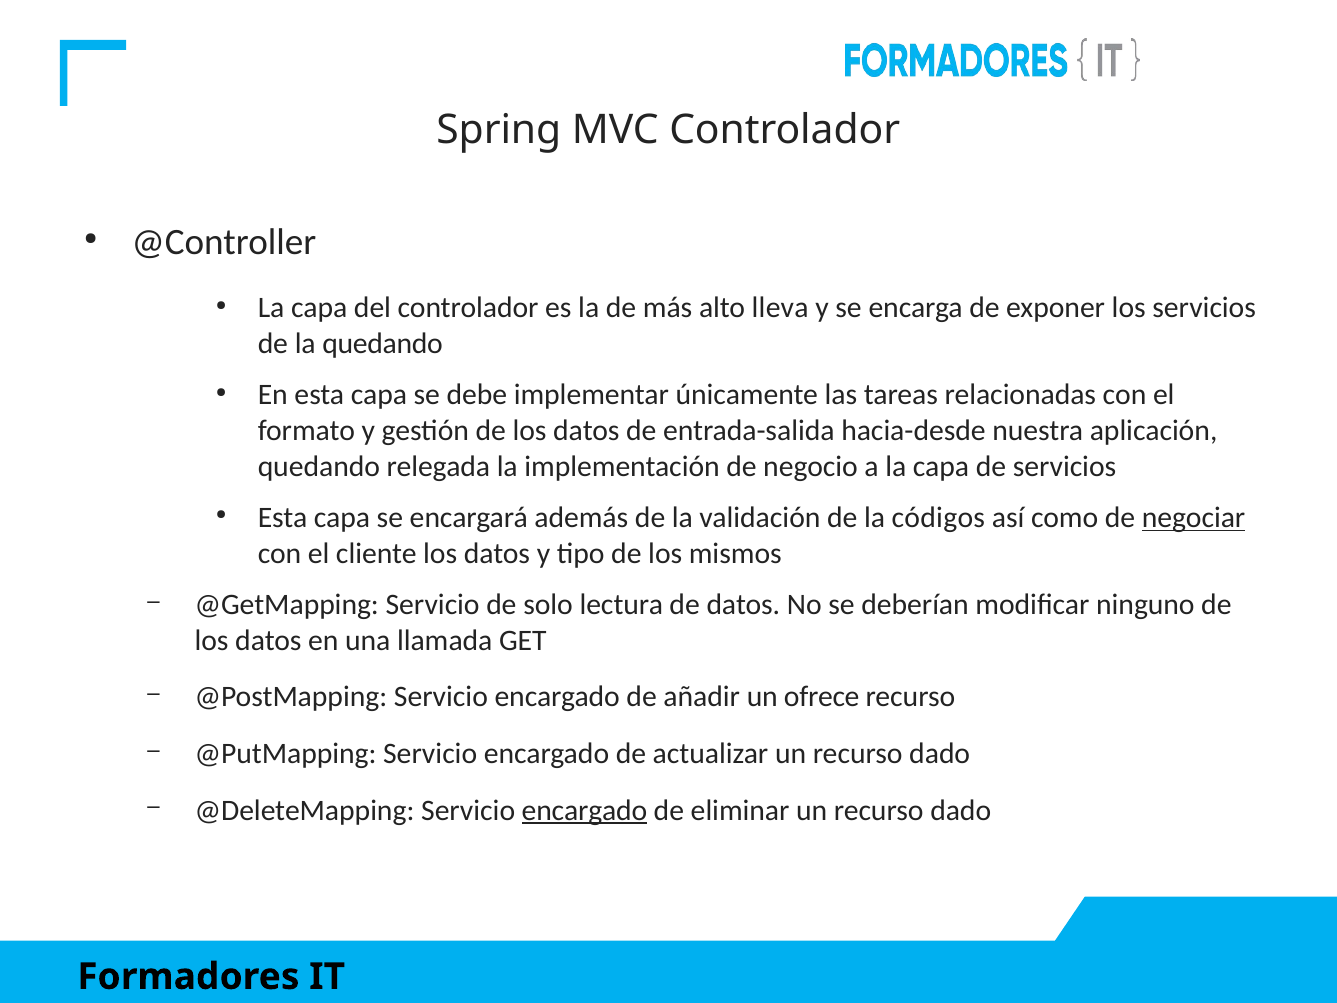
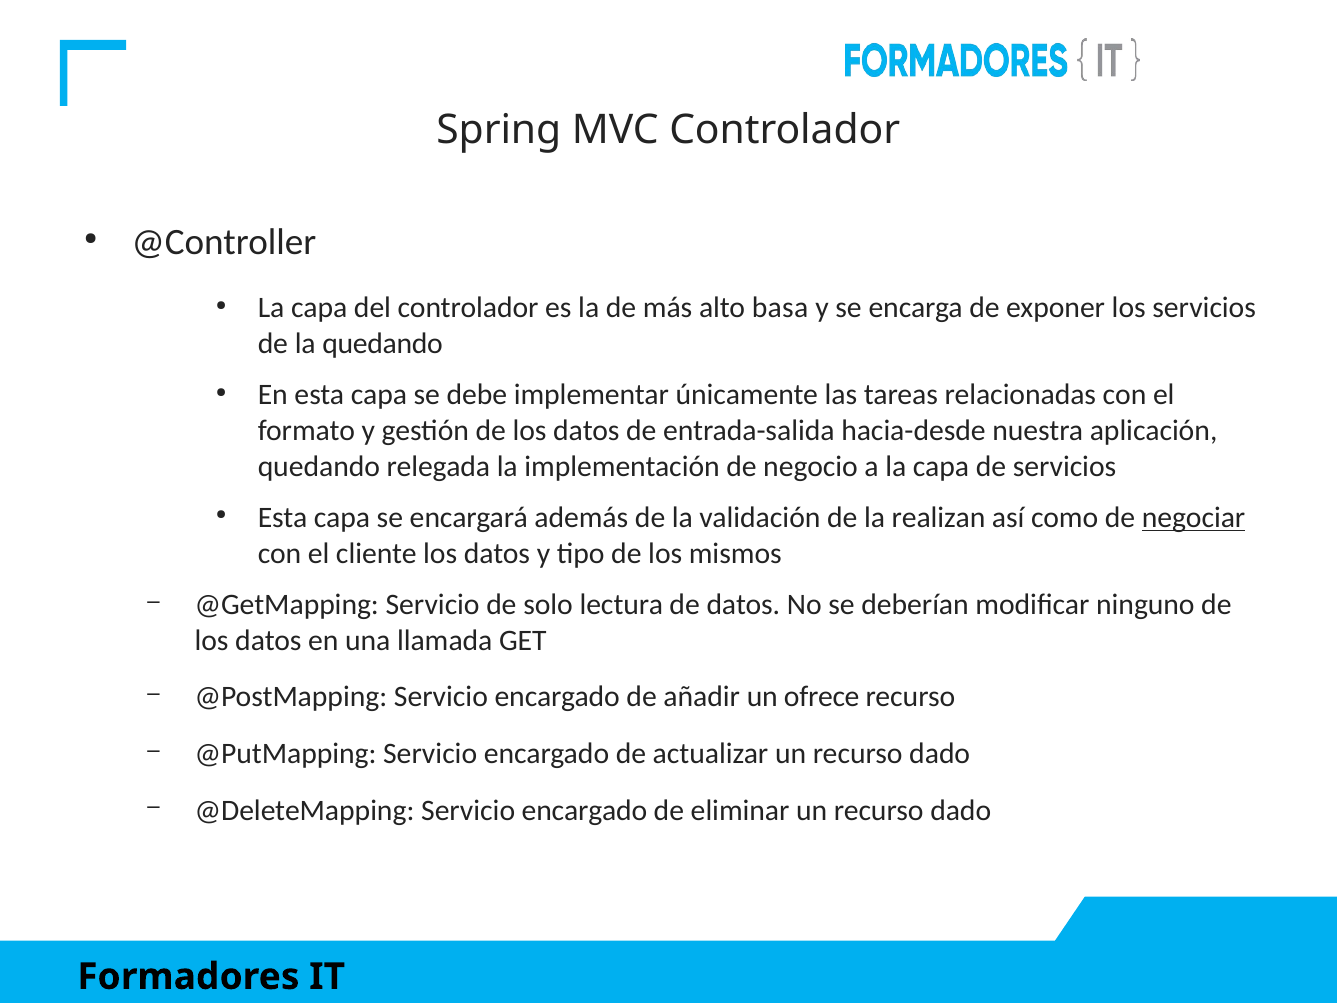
lleva: lleva -> basa (780, 308)
códigos: códigos -> realizan (939, 518)
encargado underline: present -> none (584, 810)
